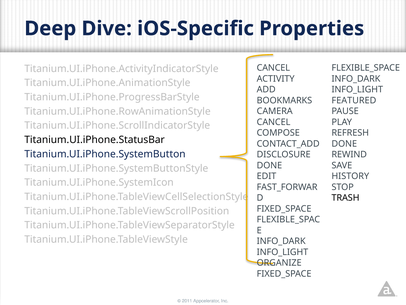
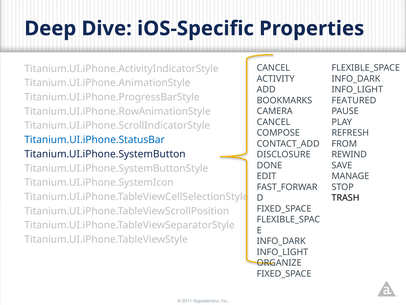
Titanium.UI.iPhone.StatusBar colour: black -> blue (95, 140)
DONE: DONE -> FROM (344, 144)
HISTORY: HISTORY -> MANAGE (350, 176)
